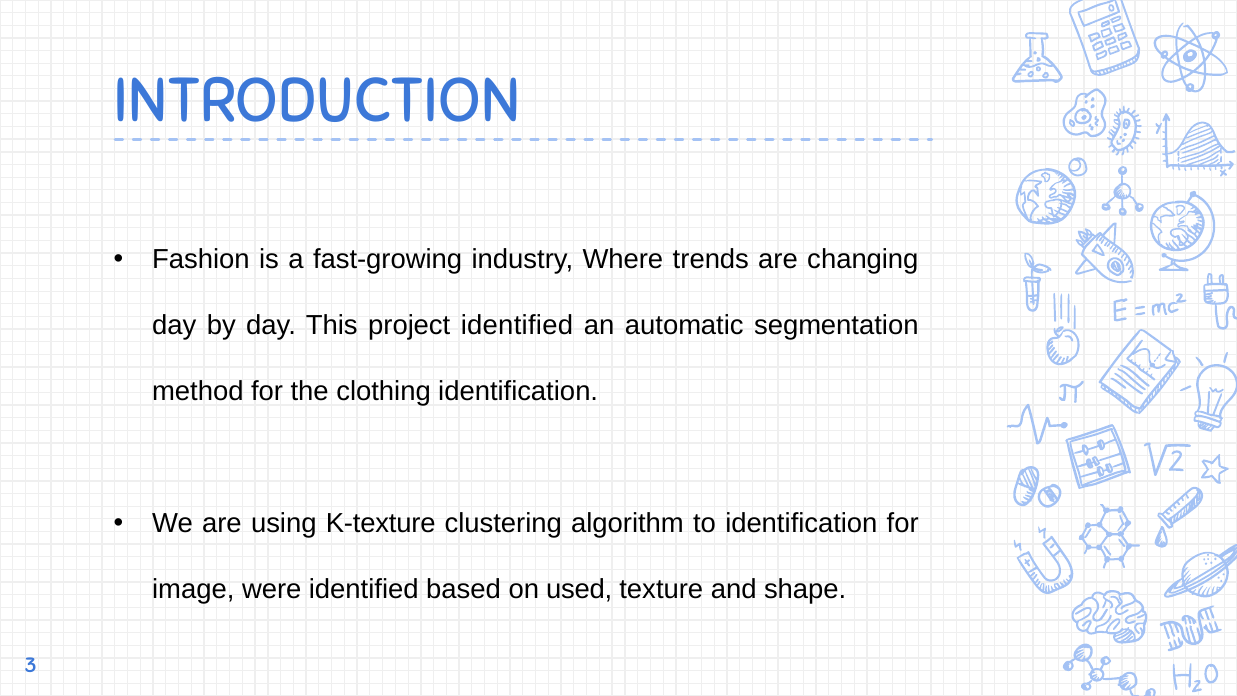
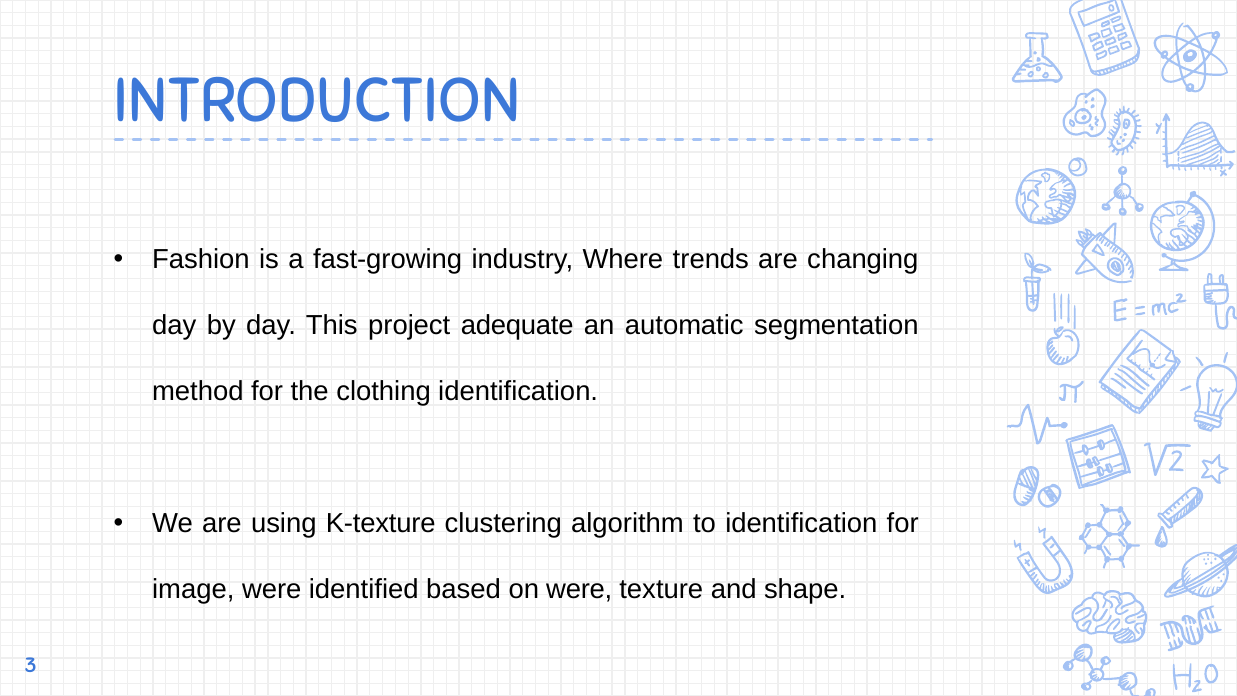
project identified: identified -> adequate (517, 326)
on used: used -> were (579, 590)
